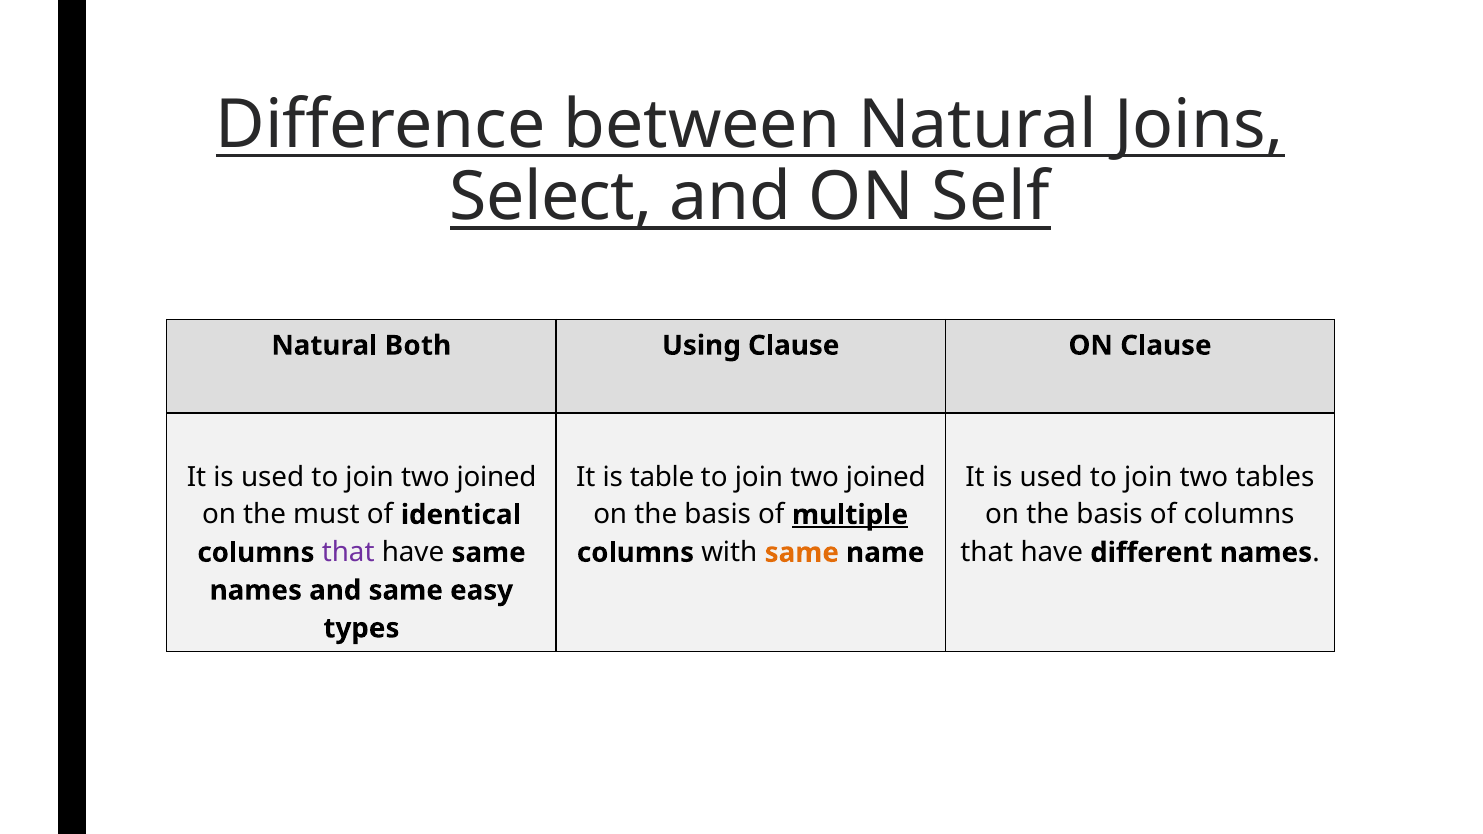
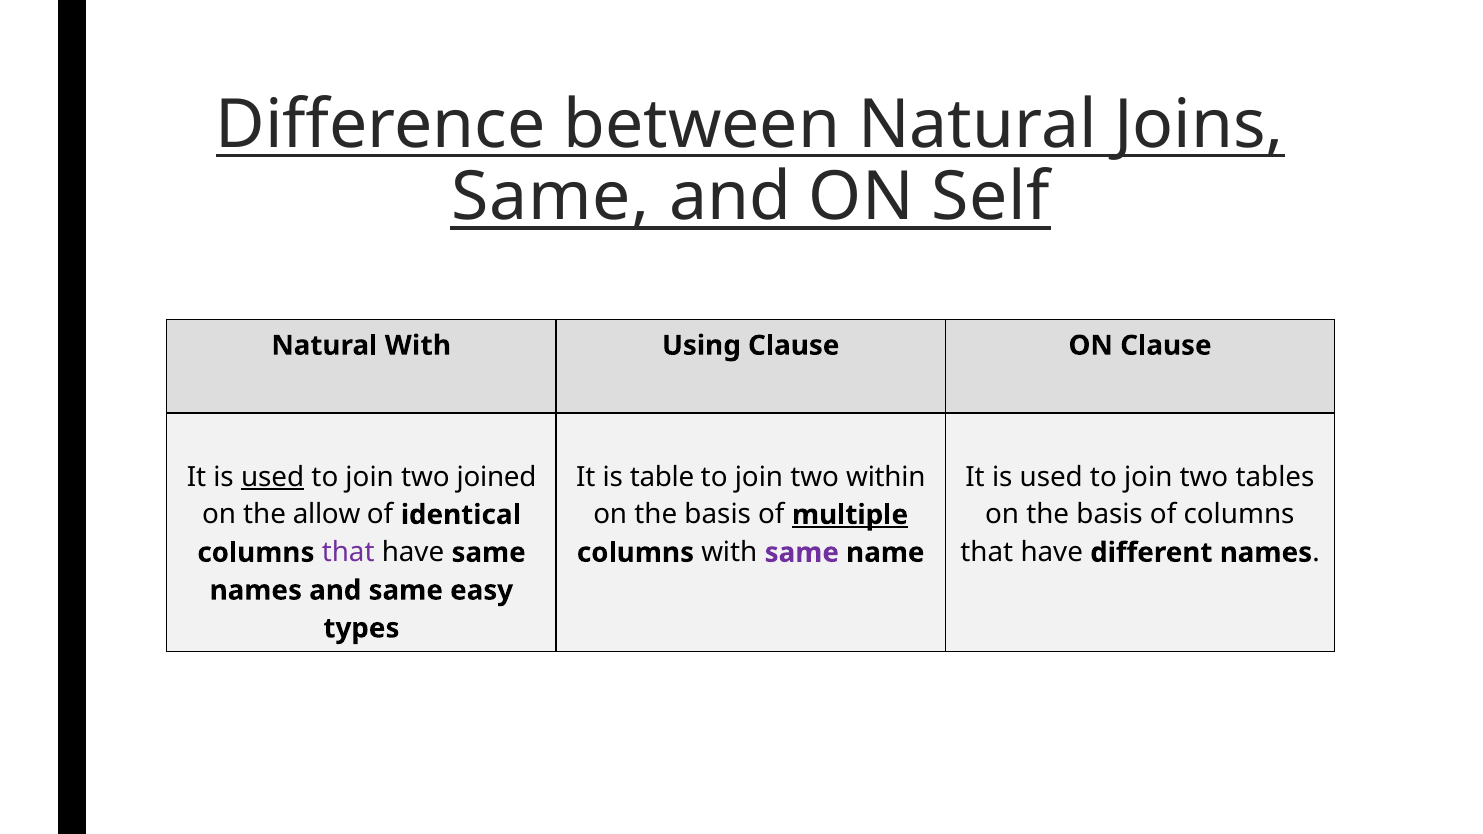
Select: Select -> Same (551, 197)
Natural Both: Both -> With (418, 346)
used underline: none -> present (273, 477)
joined: joined -> within (886, 477)
must: must -> allow (327, 515)
same colour: orange -> purple (802, 553)
